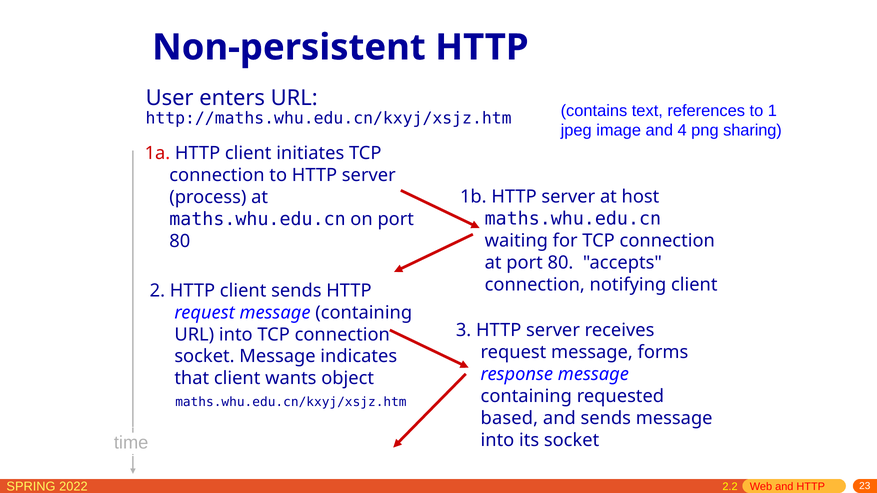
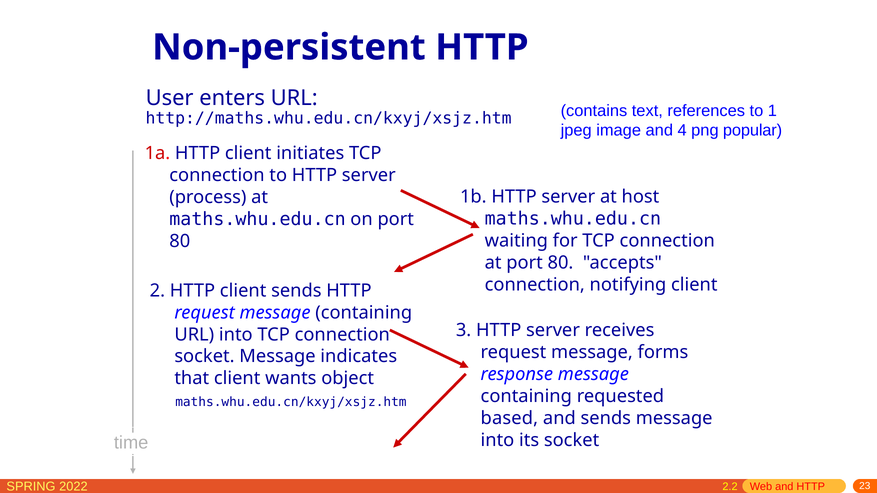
sharing: sharing -> popular (753, 130)
